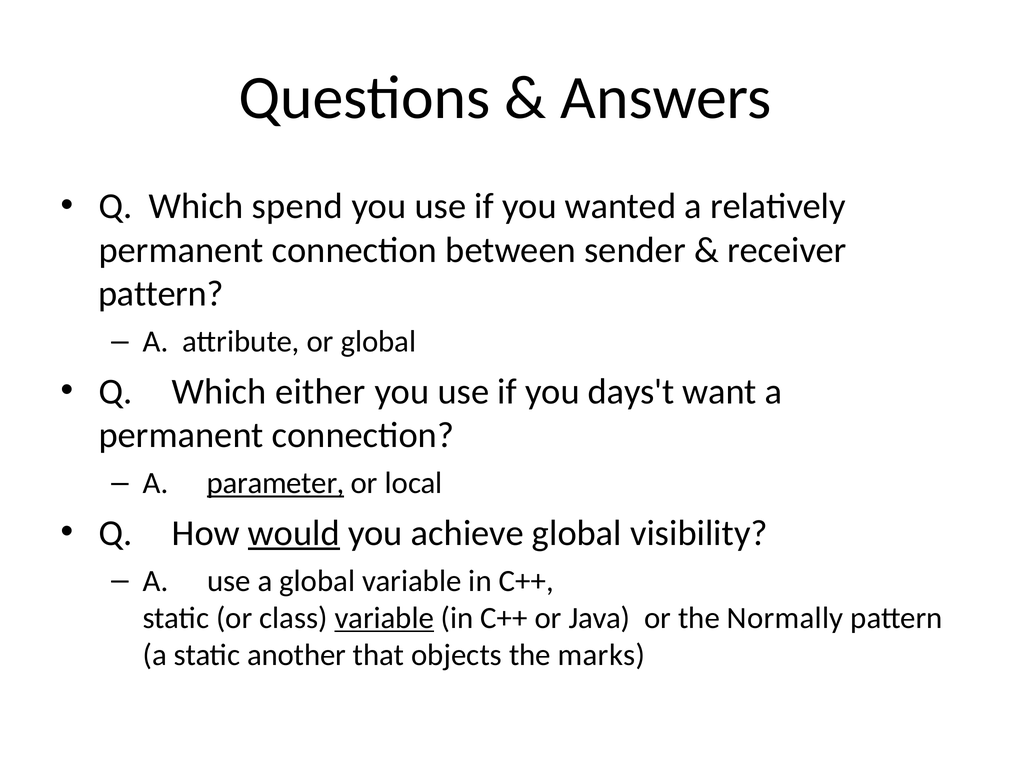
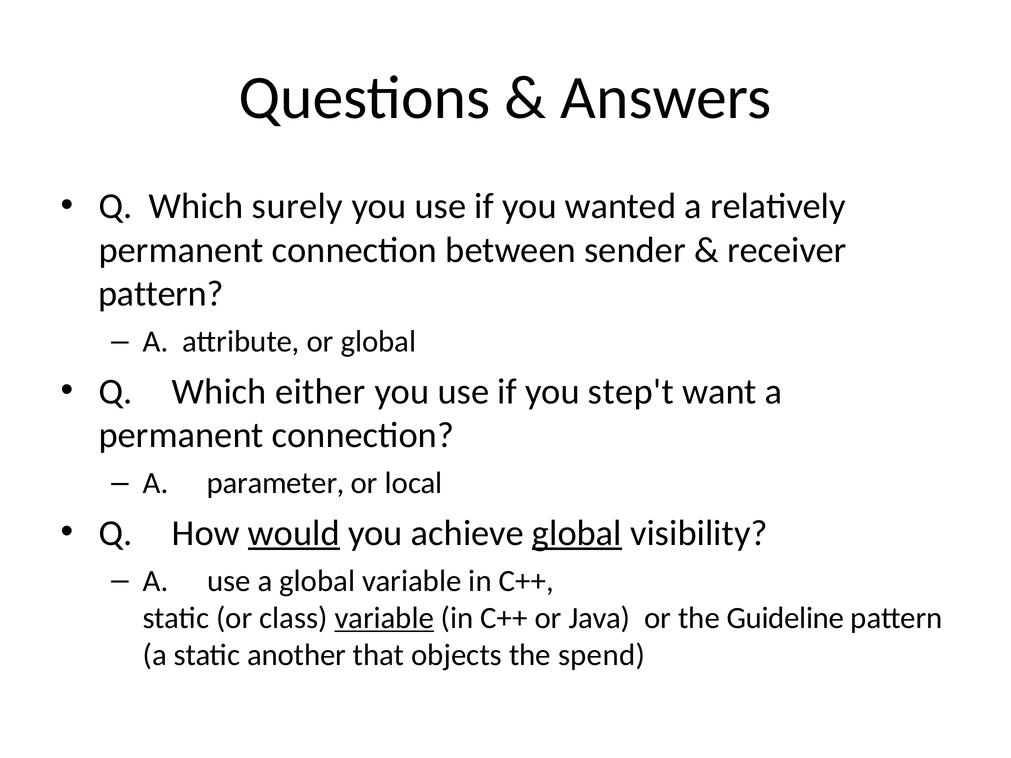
spend: spend -> surely (297, 206)
days't: days't -> step't (631, 392)
parameter underline: present -> none (276, 483)
global underline: none -> present (577, 533)
Normally: Normally -> Guideline (785, 618)
marks: marks -> spend (602, 655)
